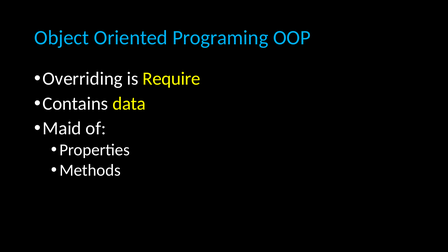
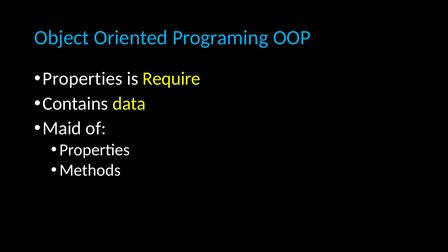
Overriding: Overriding -> Properties (83, 79)
